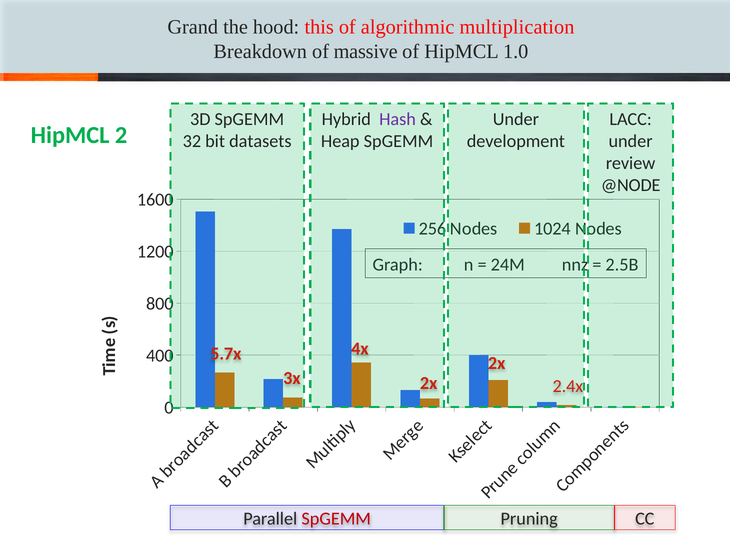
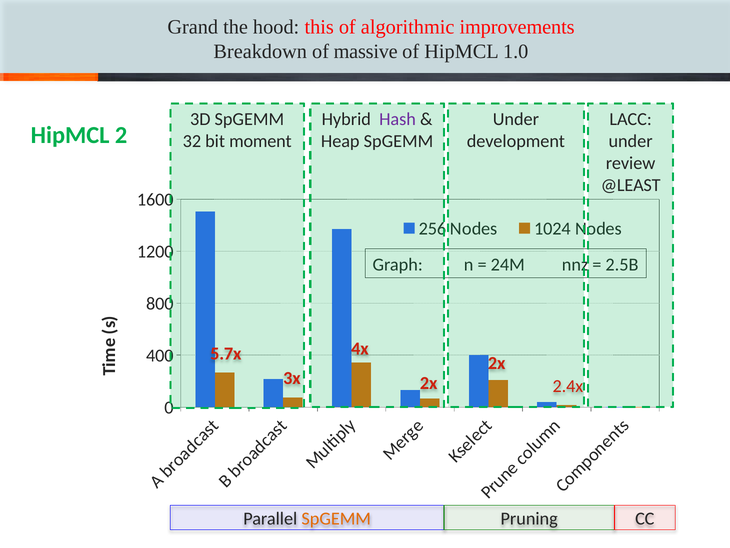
multiplication: multiplication -> improvements (517, 27)
datasets: datasets -> moment (260, 141)
@NODE: @NODE -> @LEAST (631, 185)
SpGEMM colour: red -> orange (336, 518)
